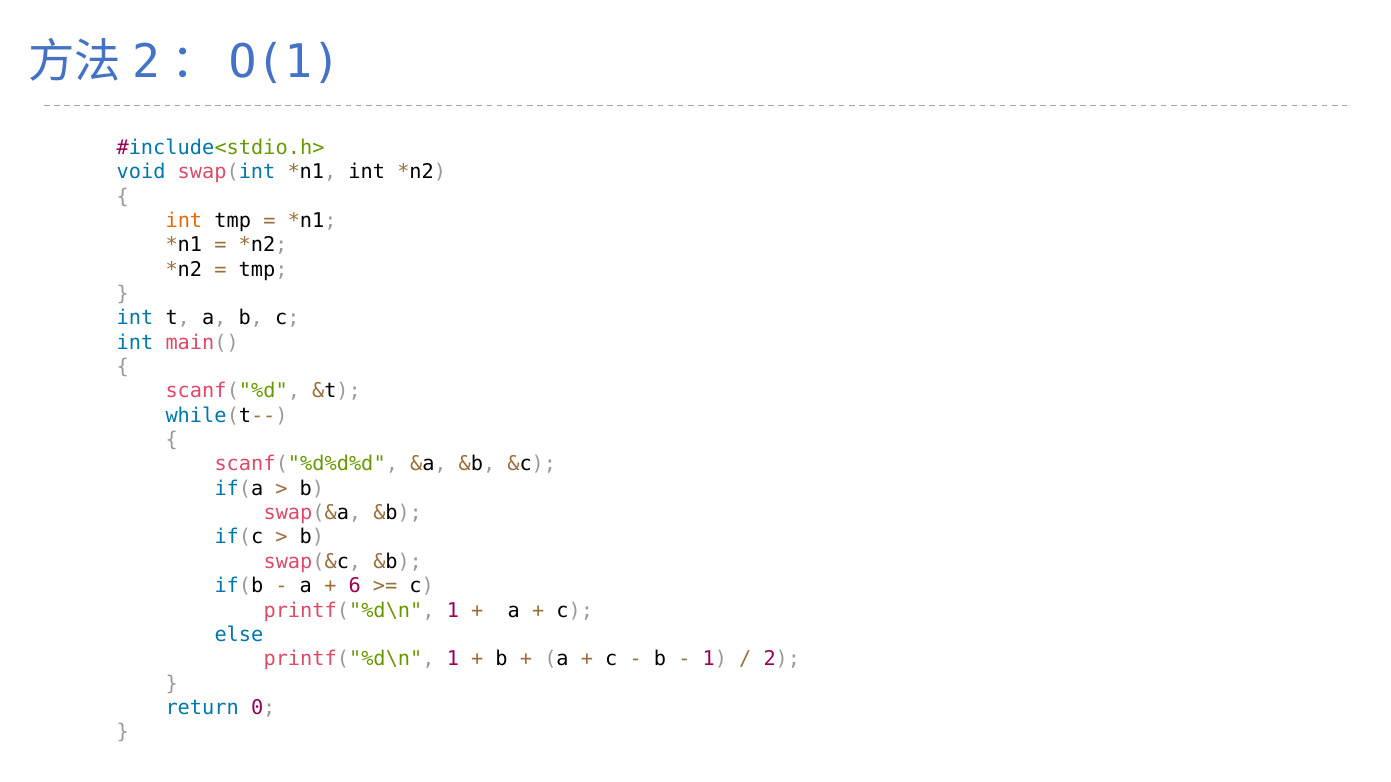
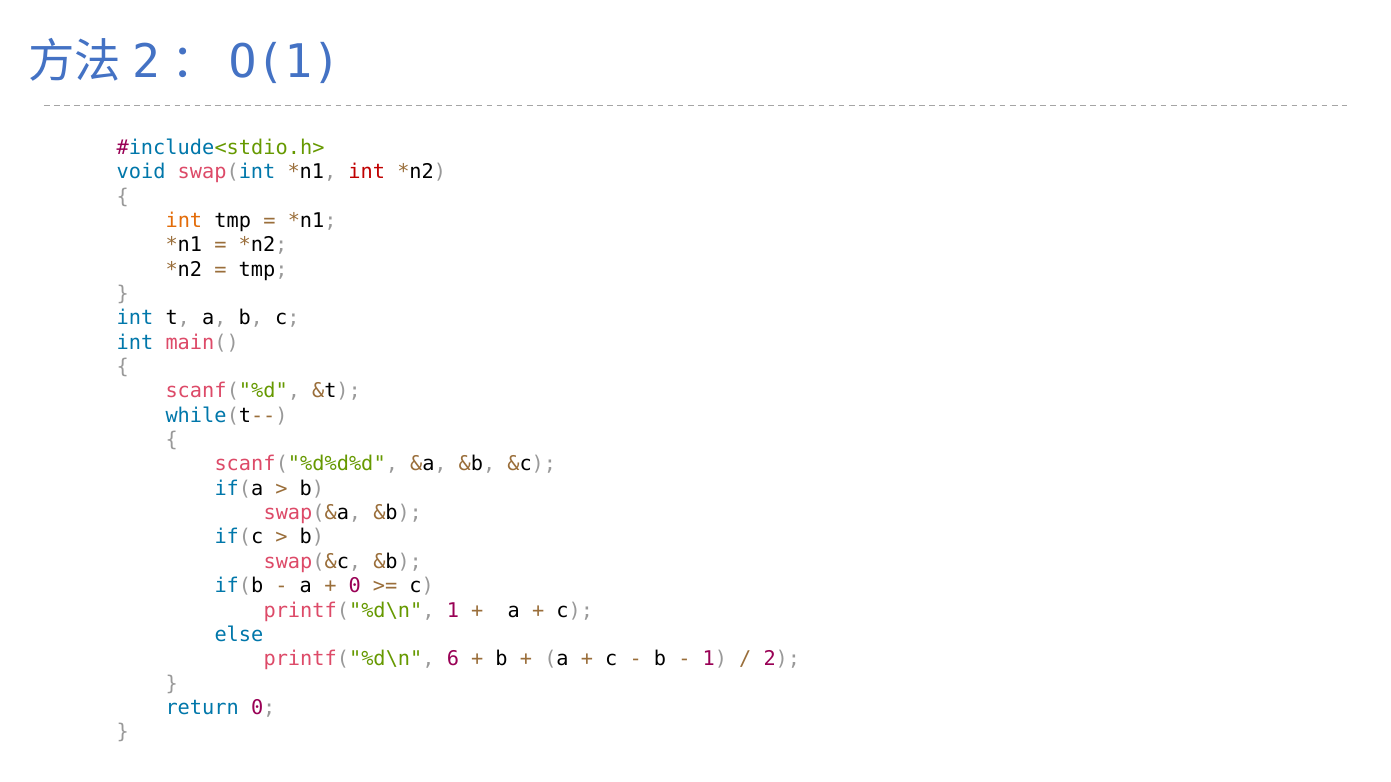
int colour: black -> red (367, 172)
6: 6 -> 0 (355, 586)
1: 1 -> 6 (453, 659)
